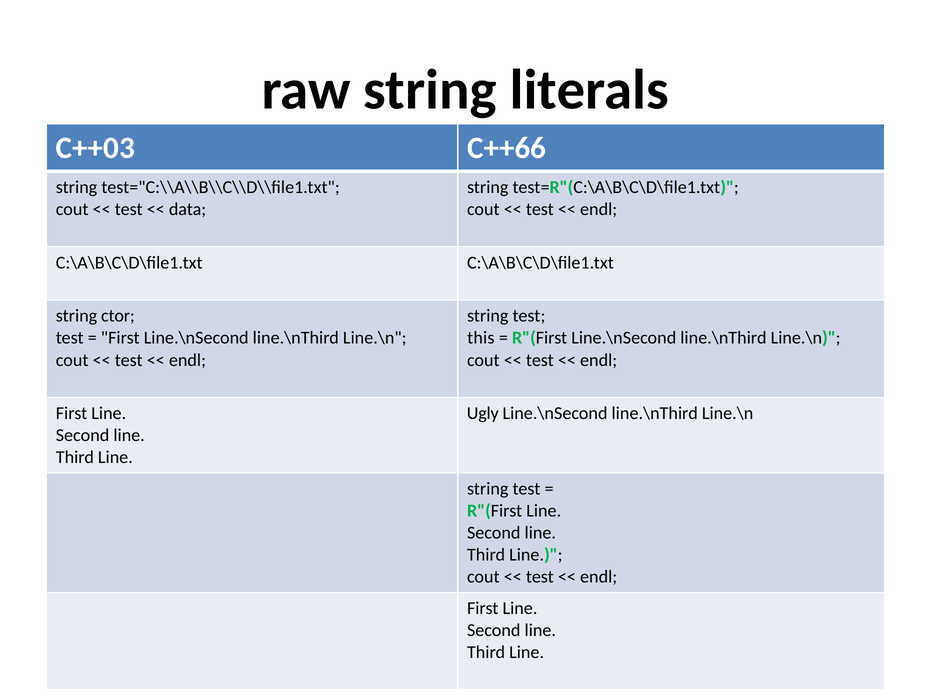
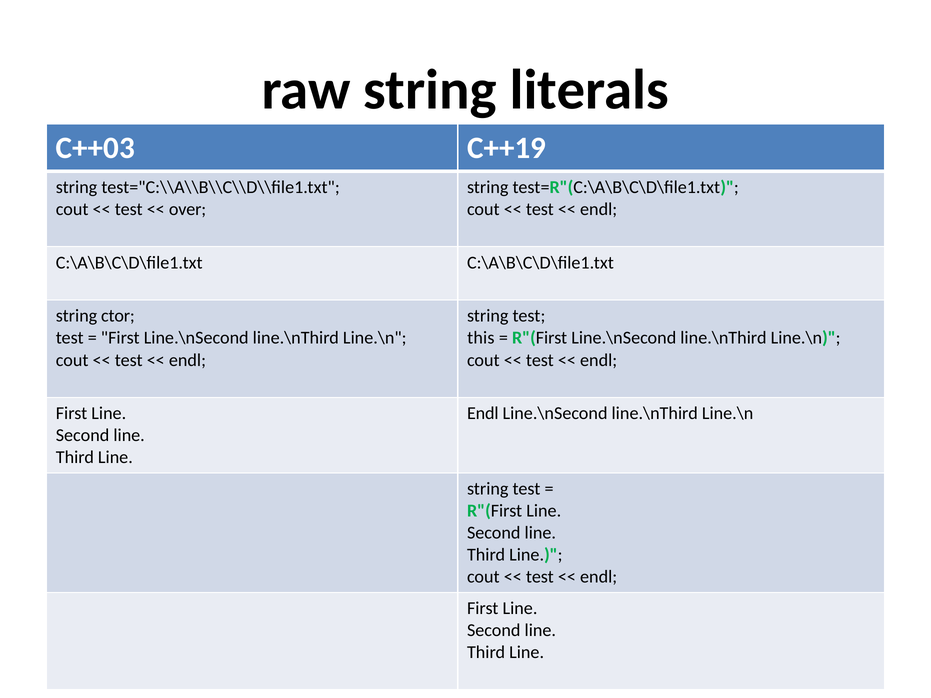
C++66: C++66 -> C++19 (507, 148)
data: data -> over (188, 209)
Ugly: Ugly -> Endl (483, 414)
